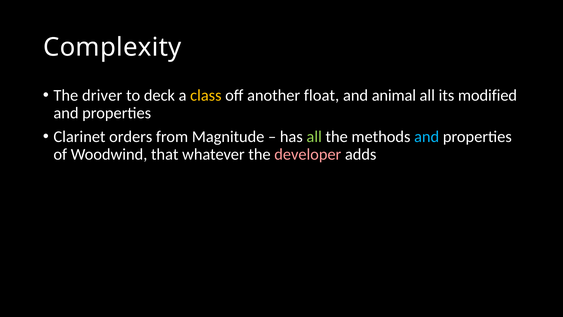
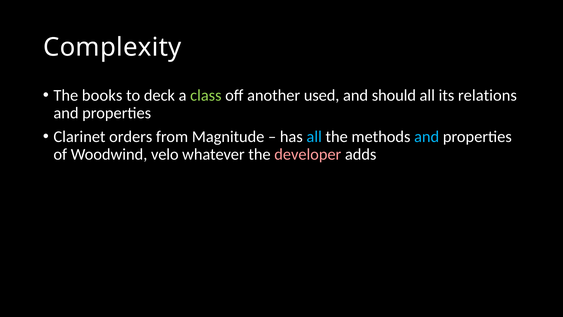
driver: driver -> books (102, 95)
class colour: yellow -> light green (206, 95)
float: float -> used (322, 95)
animal: animal -> should (394, 95)
modified: modified -> relations (487, 95)
all colour: light green -> light blue (314, 137)
that: that -> velo (165, 154)
